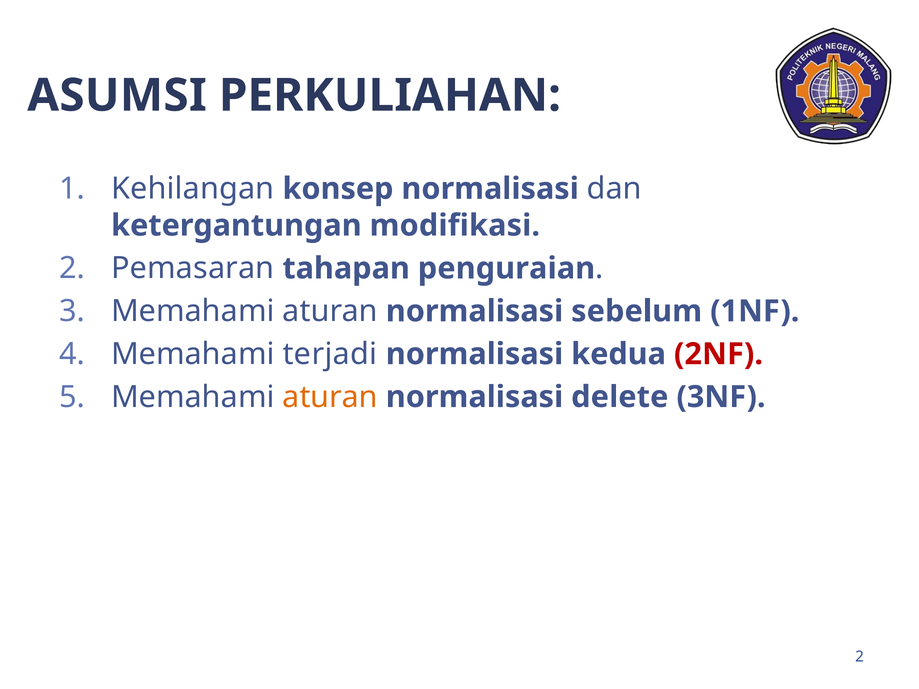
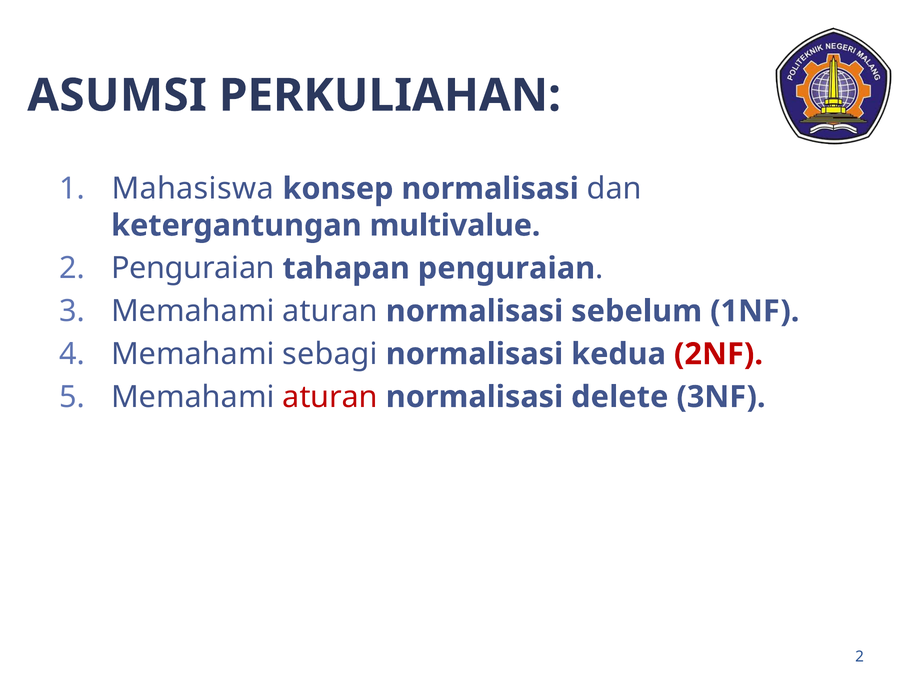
Kehilangan: Kehilangan -> Mahasiswa (193, 189)
modifikasi: modifikasi -> multivalue (455, 226)
2 Pemasaran: Pemasaran -> Penguraian (193, 268)
terjadi: terjadi -> sebagi (330, 354)
aturan colour: orange -> red (330, 397)
